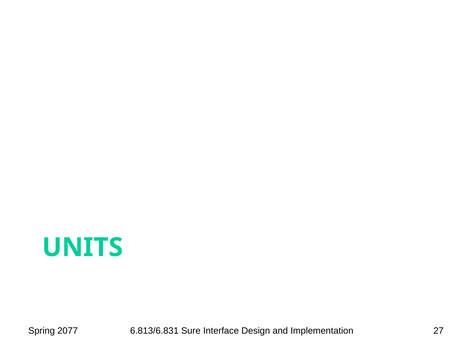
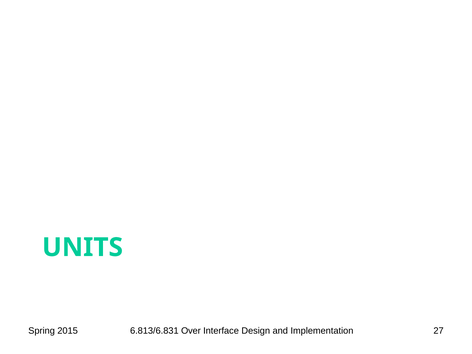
2077: 2077 -> 2015 (68, 331)
Sure: Sure -> Over (191, 331)
